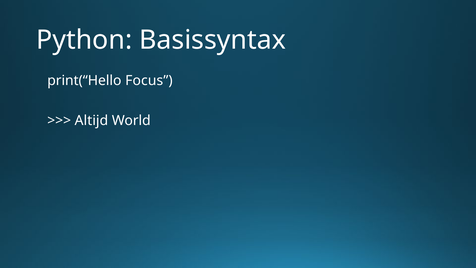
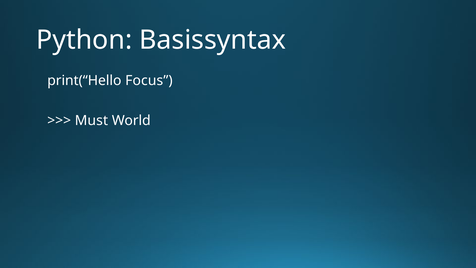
Altijd: Altijd -> Must (91, 120)
